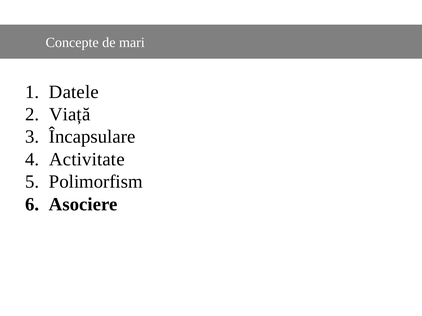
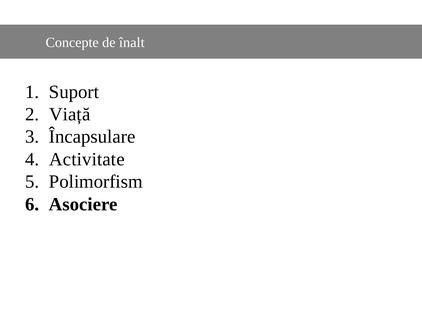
mari: mari -> înalt (132, 43)
Datele: Datele -> Suport (74, 92)
